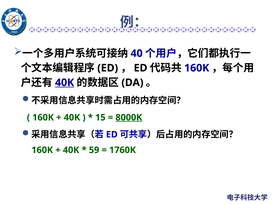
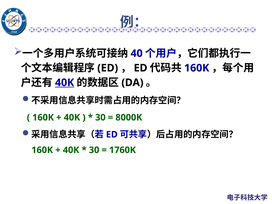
15: 15 -> 30 (100, 117)
8000K underline: present -> none (129, 117)
59: 59 -> 30 (94, 150)
